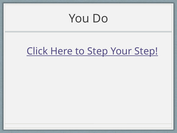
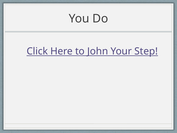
to Step: Step -> John (98, 51)
